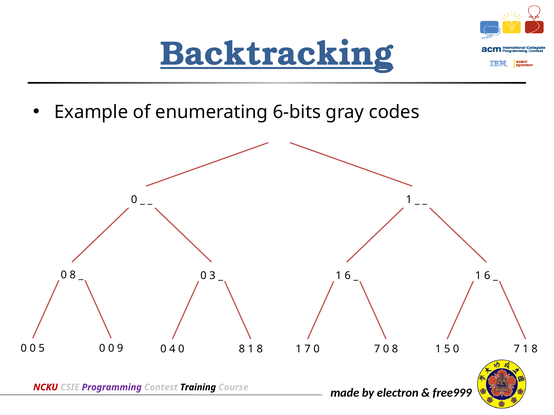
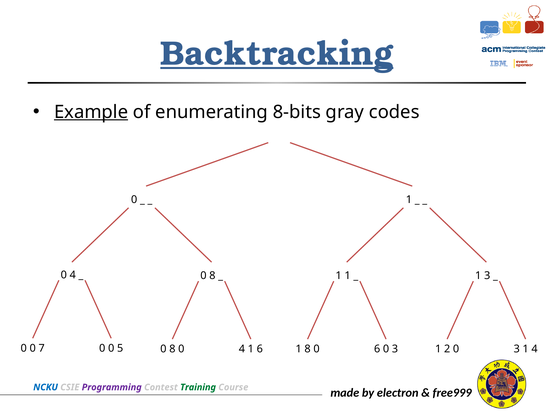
Example underline: none -> present (91, 112)
6-bits: 6-bits -> 8-bits (297, 112)
8: 8 -> 4 (73, 275)
3: 3 -> 8 (212, 276)
6: 6 -> 1 (348, 276)
6: 6 -> 3 (487, 276)
0 5: 5 -> 7 (42, 349)
9: 9 -> 5 (120, 349)
4: 4 -> 8 (172, 349)
8: 8 -> 4 (242, 349)
8: 8 -> 6 (260, 349)
1 7: 7 -> 8 (308, 349)
7: 7 -> 6 (377, 349)
8: 8 -> 3 (395, 349)
1 5: 5 -> 2 (447, 349)
7: 7 -> 3 (517, 349)
8: 8 -> 4 (535, 349)
NCKU colour: red -> blue (46, 388)
Training colour: black -> green (198, 388)
